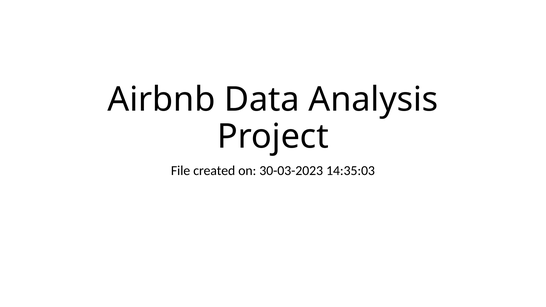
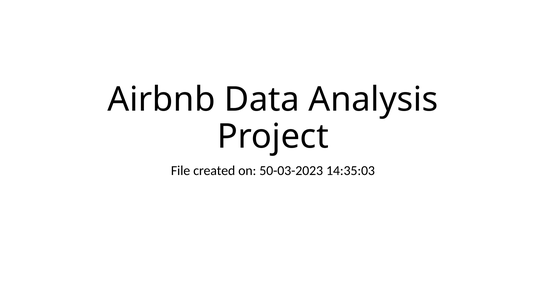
30-03-2023: 30-03-2023 -> 50-03-2023 (291, 171)
